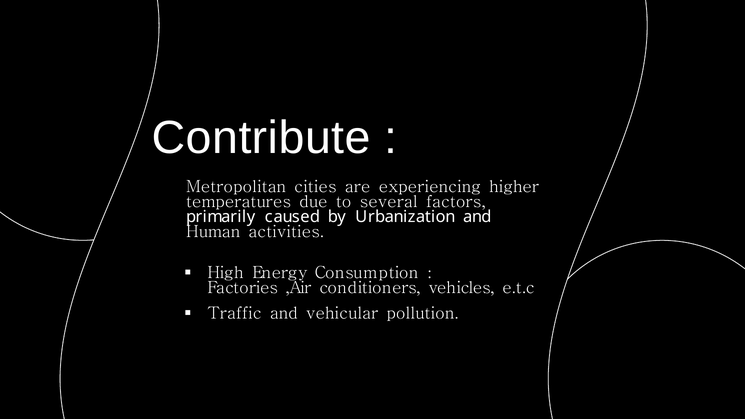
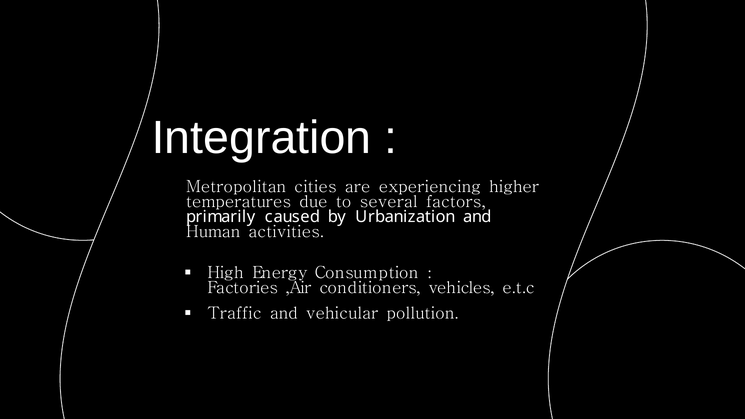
Contribute: Contribute -> Integration (261, 138)
